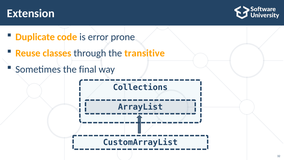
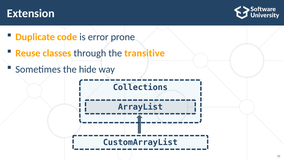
final: final -> hide (88, 69)
